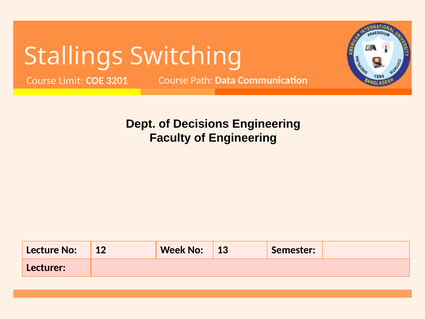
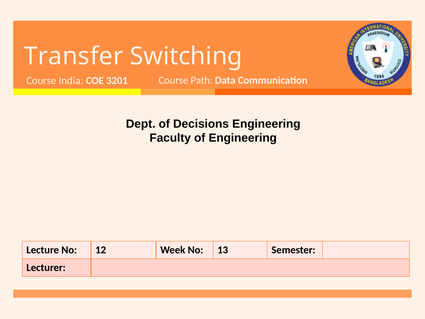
Stallings: Stallings -> Transfer (74, 56)
Limit: Limit -> India (71, 80)
